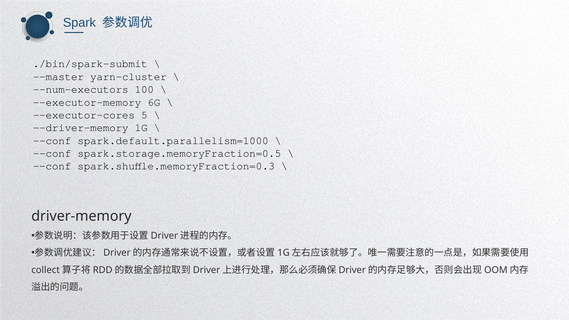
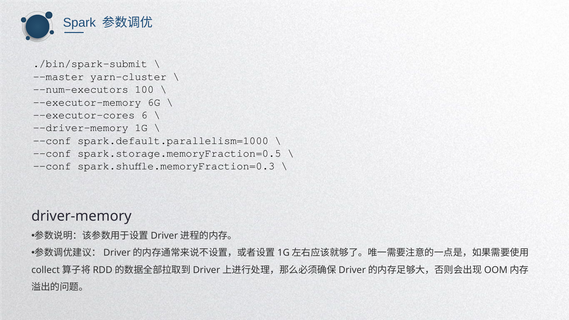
5: 5 -> 6 (144, 115)
